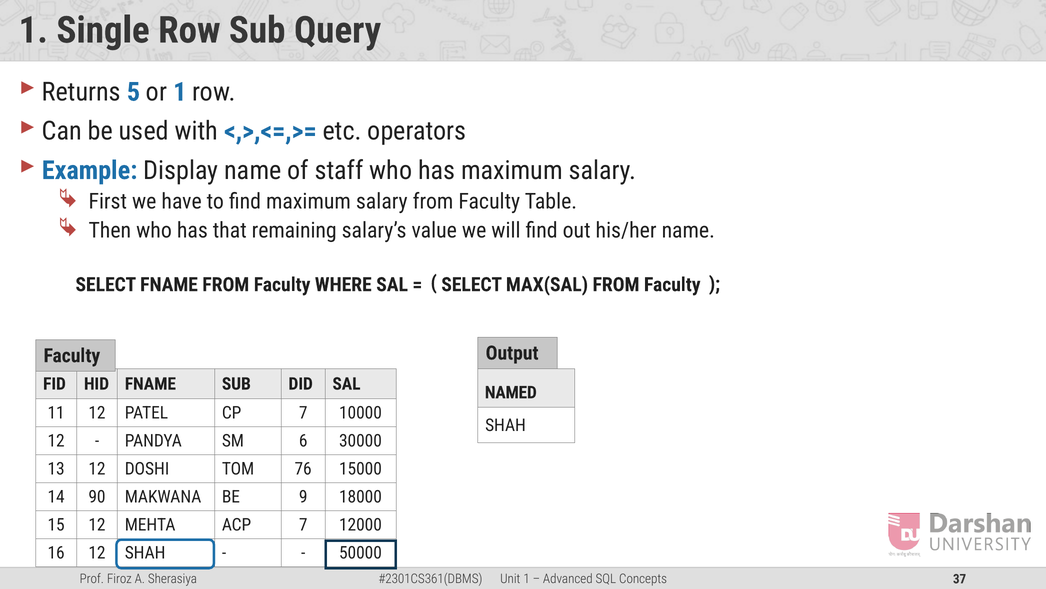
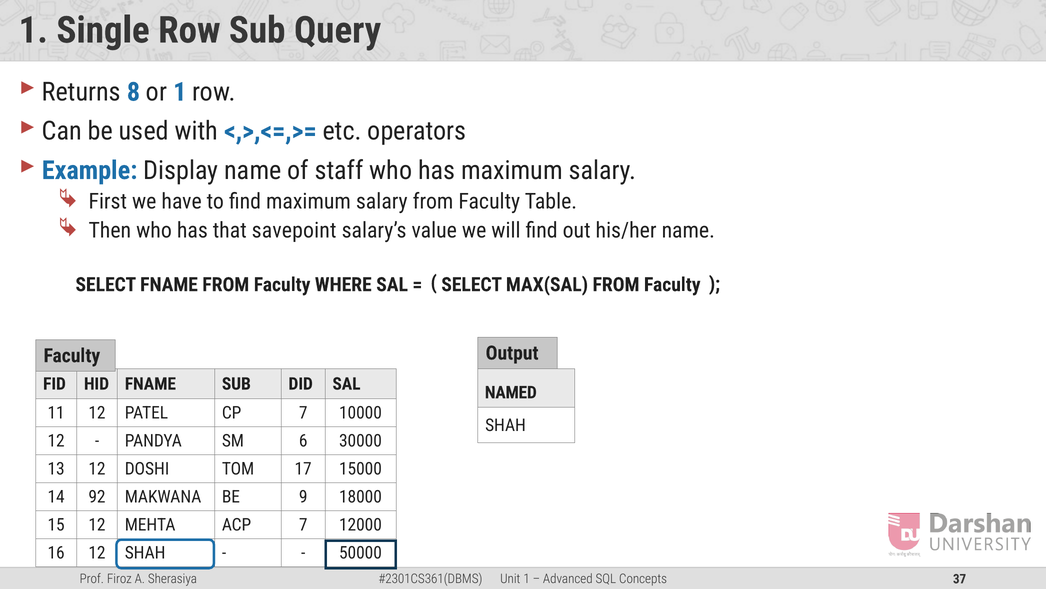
5: 5 -> 8 (133, 92)
remaining: remaining -> savepoint (294, 231)
76: 76 -> 17 (303, 468)
90: 90 -> 92 (97, 496)
